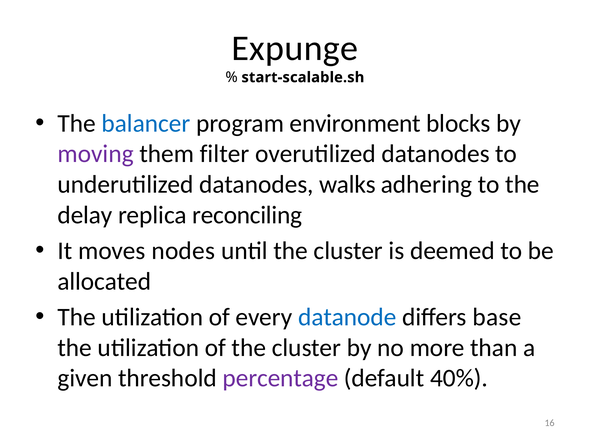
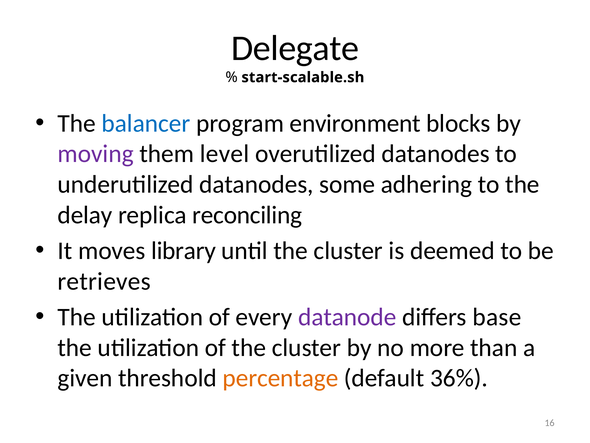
Expunge: Expunge -> Delegate (295, 48)
filter: filter -> level (225, 154)
walks: walks -> some (347, 184)
nodes: nodes -> library (184, 250)
allocated: allocated -> retrieves (104, 281)
datanode colour: blue -> purple (347, 317)
percentage colour: purple -> orange (280, 378)
40%: 40% -> 36% (459, 378)
